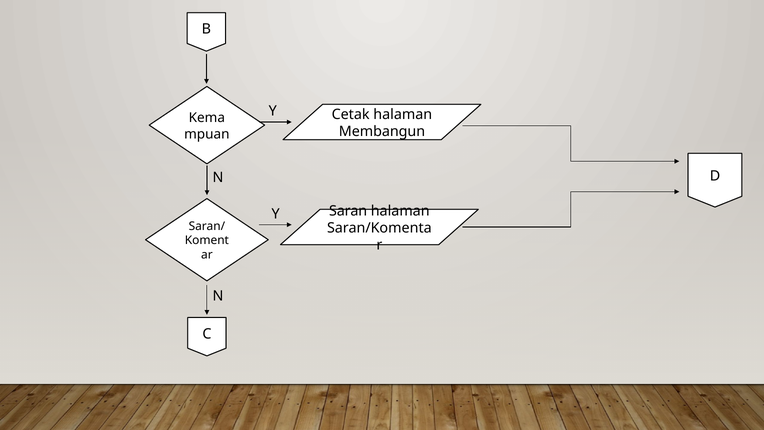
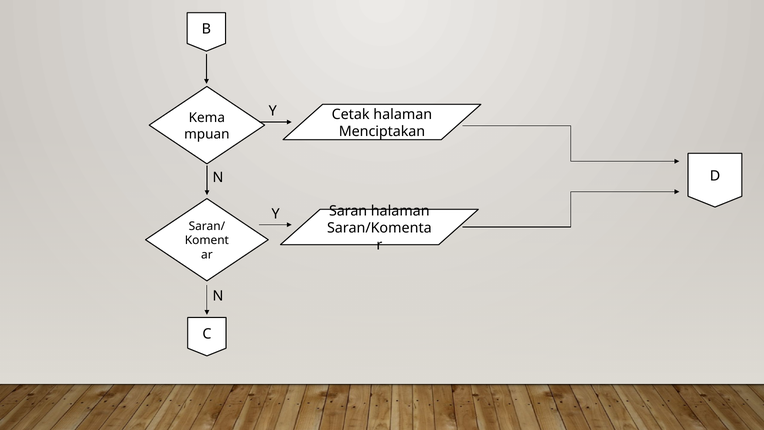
Membangun: Membangun -> Menciptakan (382, 132)
